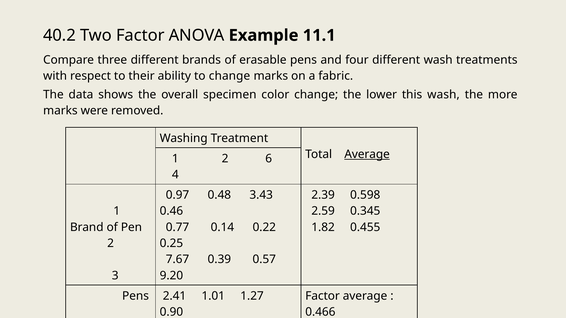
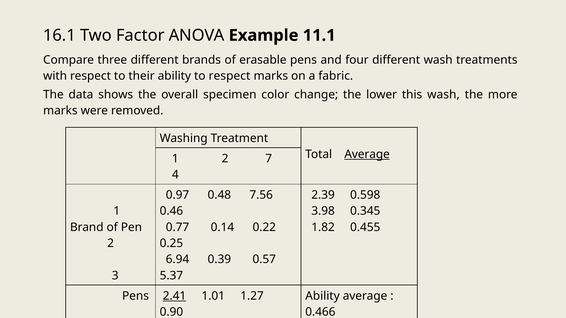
40.2: 40.2 -> 16.1 (59, 35)
to change: change -> respect (229, 76)
6: 6 -> 7 (269, 159)
3.43: 3.43 -> 7.56 (261, 195)
2.59: 2.59 -> 3.98 (323, 211)
7.67: 7.67 -> 6.94 (178, 260)
9.20: 9.20 -> 5.37 (171, 276)
2.41 underline: none -> present (174, 296)
Factor: Factor -> Ability (323, 296)
